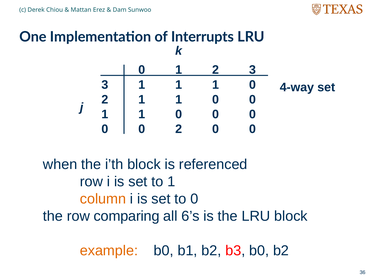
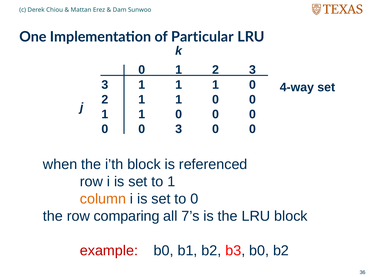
Interrupts: Interrupts -> Particular (202, 37)
0 0 2: 2 -> 3 (179, 129)
6’s: 6’s -> 7’s (190, 216)
example colour: orange -> red (109, 250)
